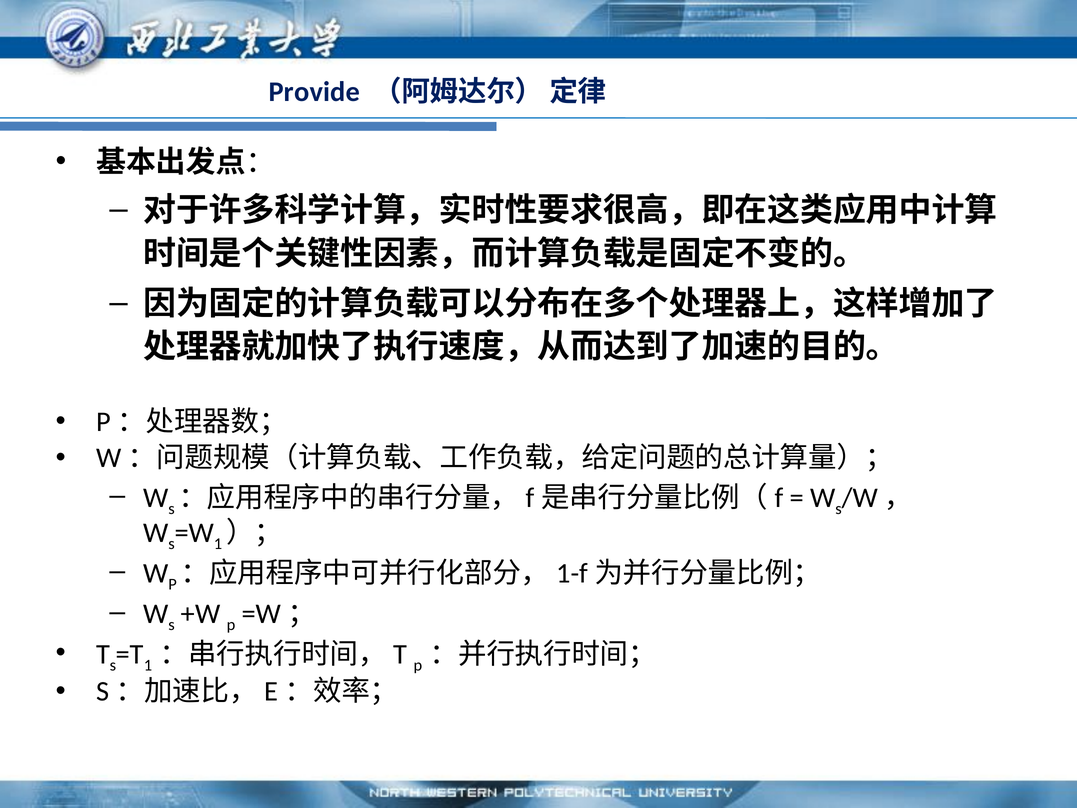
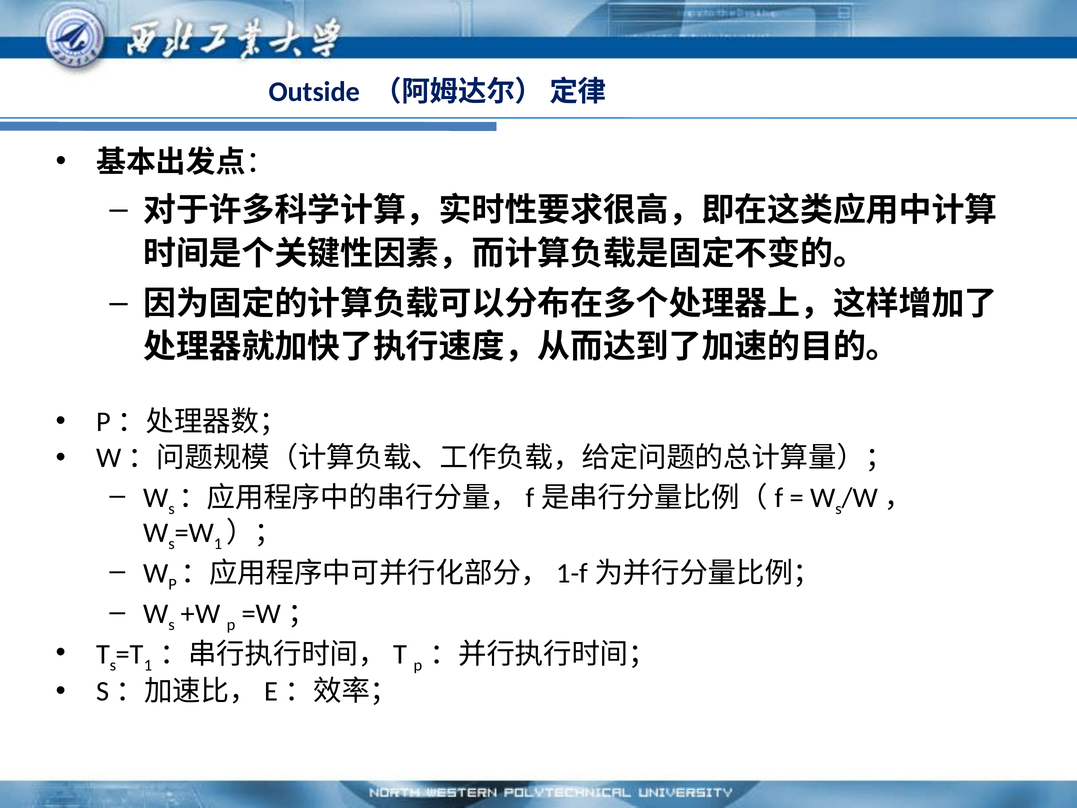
Provide: Provide -> Outside (314, 92)
